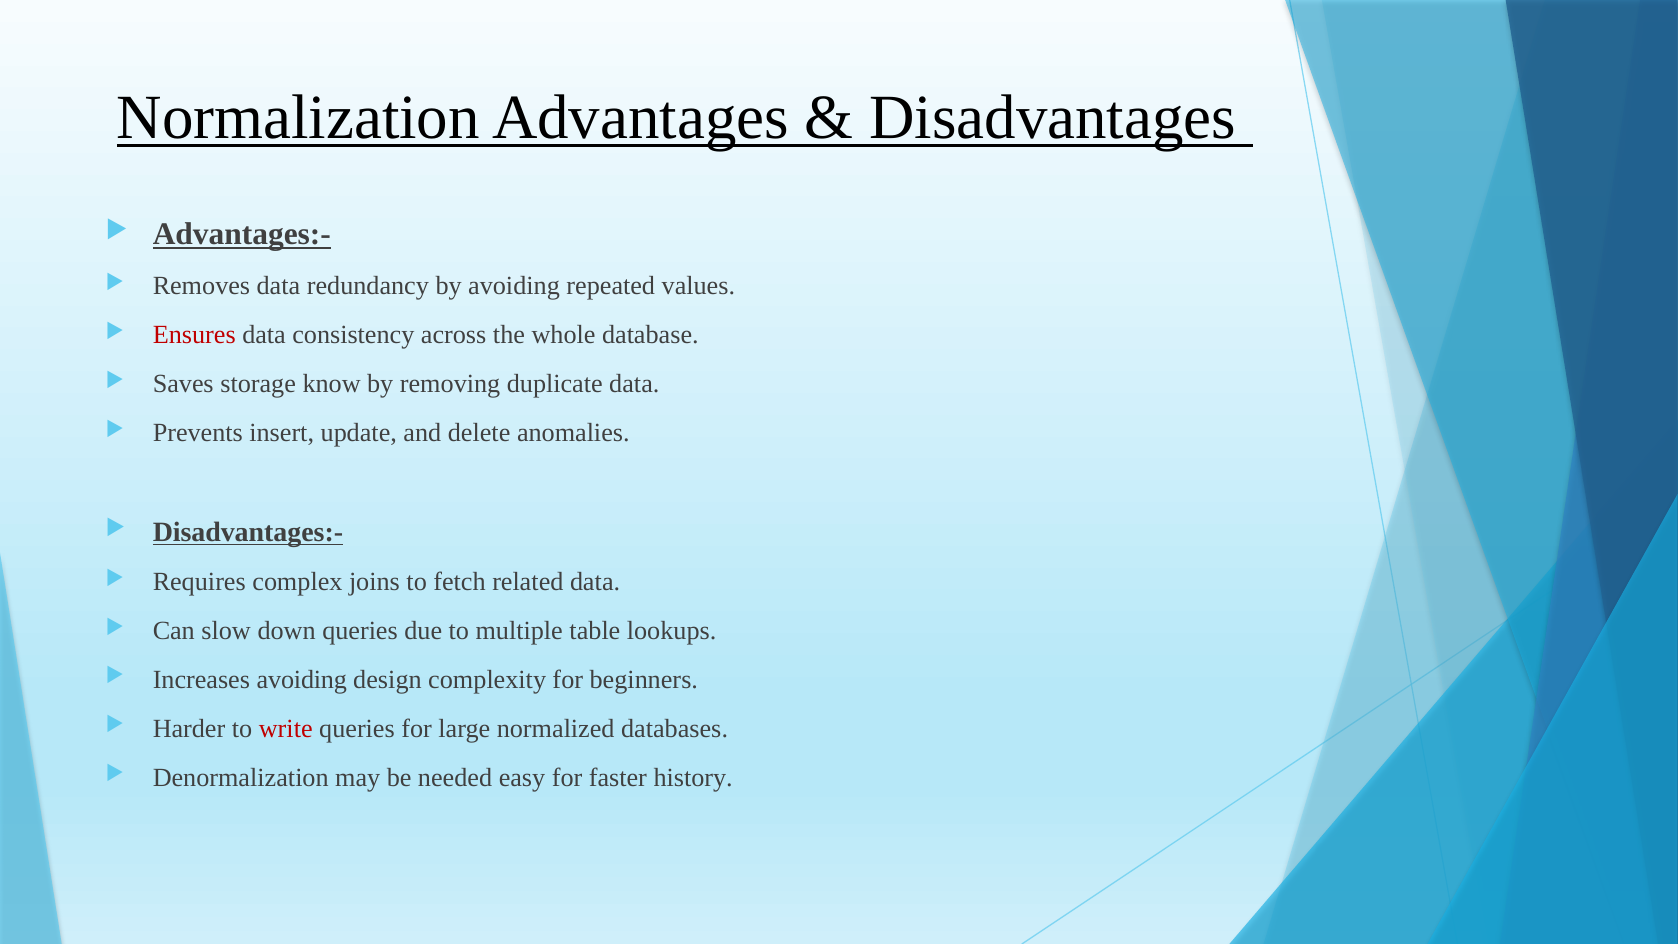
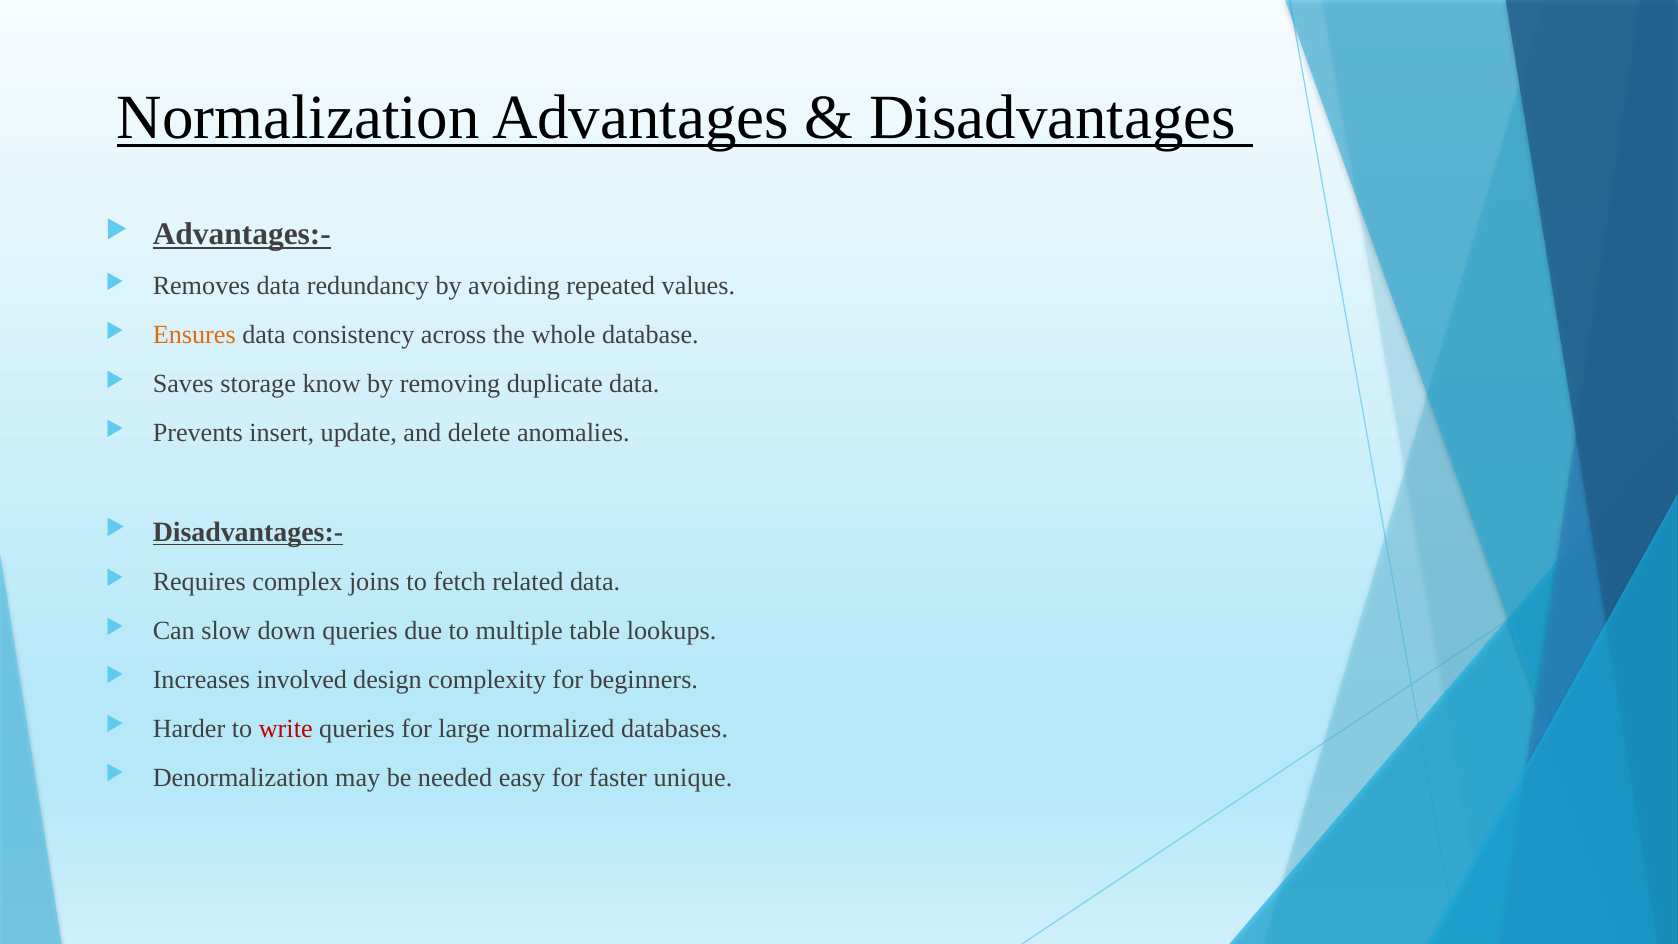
Ensures colour: red -> orange (194, 335)
Increases avoiding: avoiding -> involved (302, 680)
history: history -> unique (693, 778)
